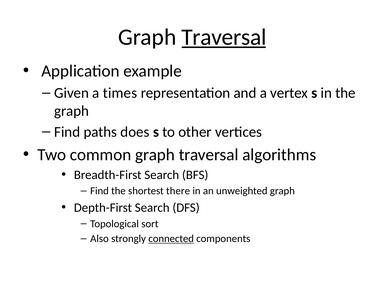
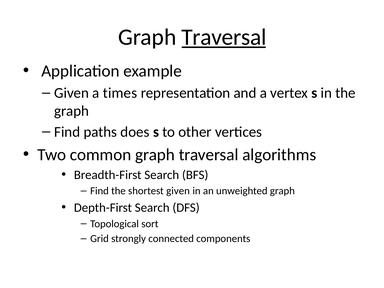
shortest there: there -> given (178, 191)
Also: Also -> Grid (99, 239)
connected underline: present -> none (171, 239)
